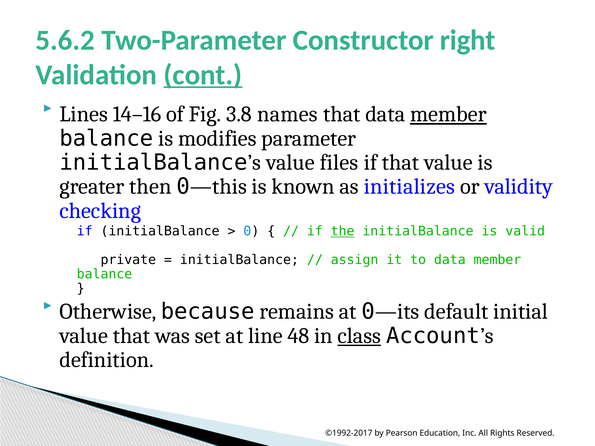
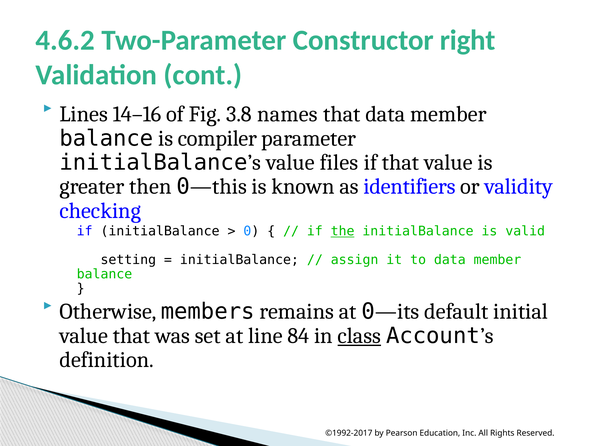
5.6.2: 5.6.2 -> 4.6.2 (65, 40)
cont underline: present -> none (203, 75)
member underline: present -> none (448, 114)
modifies: modifies -> compiler (217, 138)
initializes: initializes -> identifiers (410, 187)
private: private -> setting (128, 260)
because: because -> members (208, 312)
48: 48 -> 84 (298, 336)
